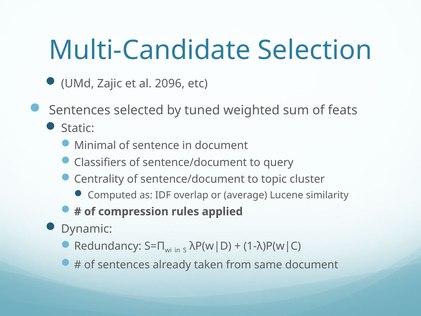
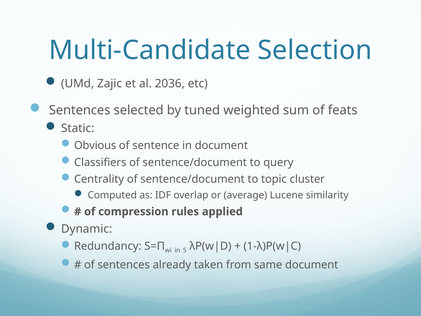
2096: 2096 -> 2036 (170, 84)
Minimal: Minimal -> Obvious (95, 145)
